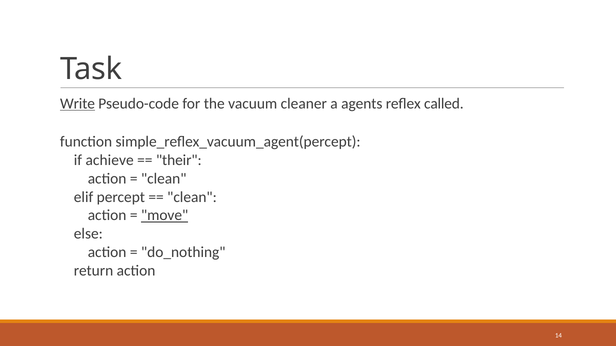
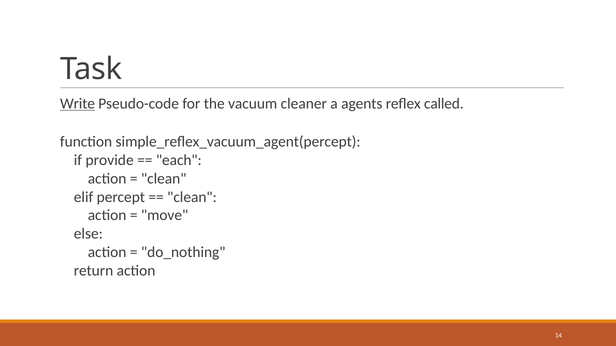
achieve: achieve -> provide (110, 160)
their: their -> each (179, 160)
move underline: present -> none (165, 216)
